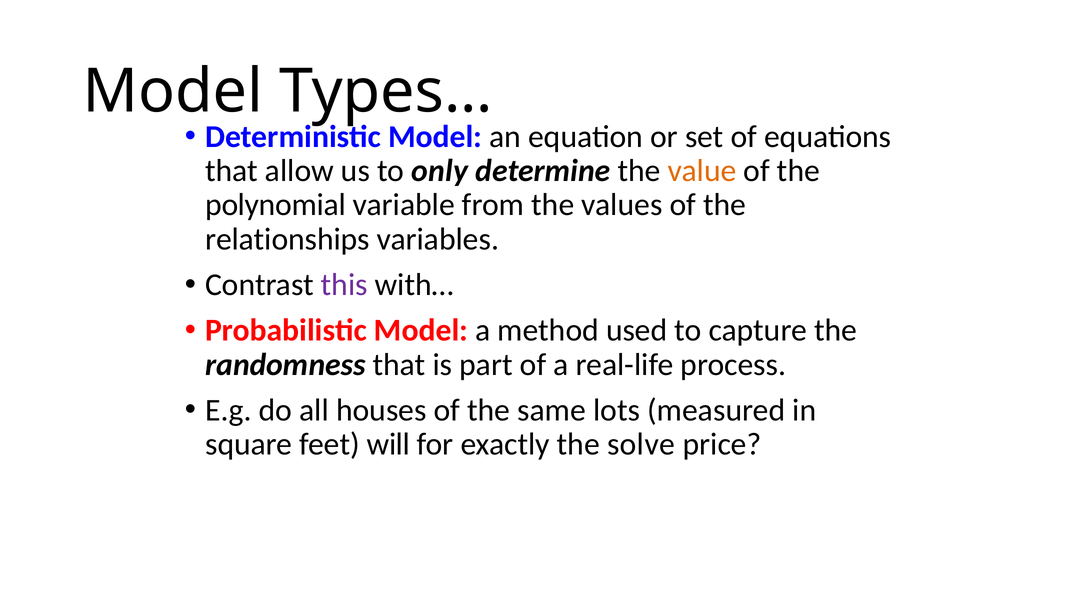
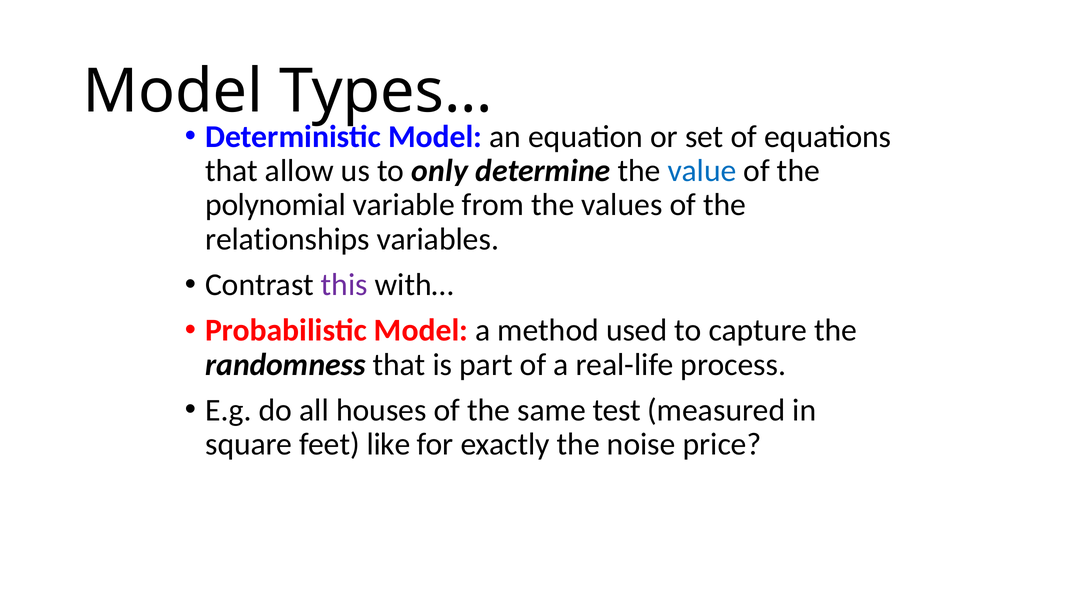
value colour: orange -> blue (702, 171)
lots: lots -> test (617, 410)
will: will -> like (388, 444)
solve: solve -> noise (641, 444)
